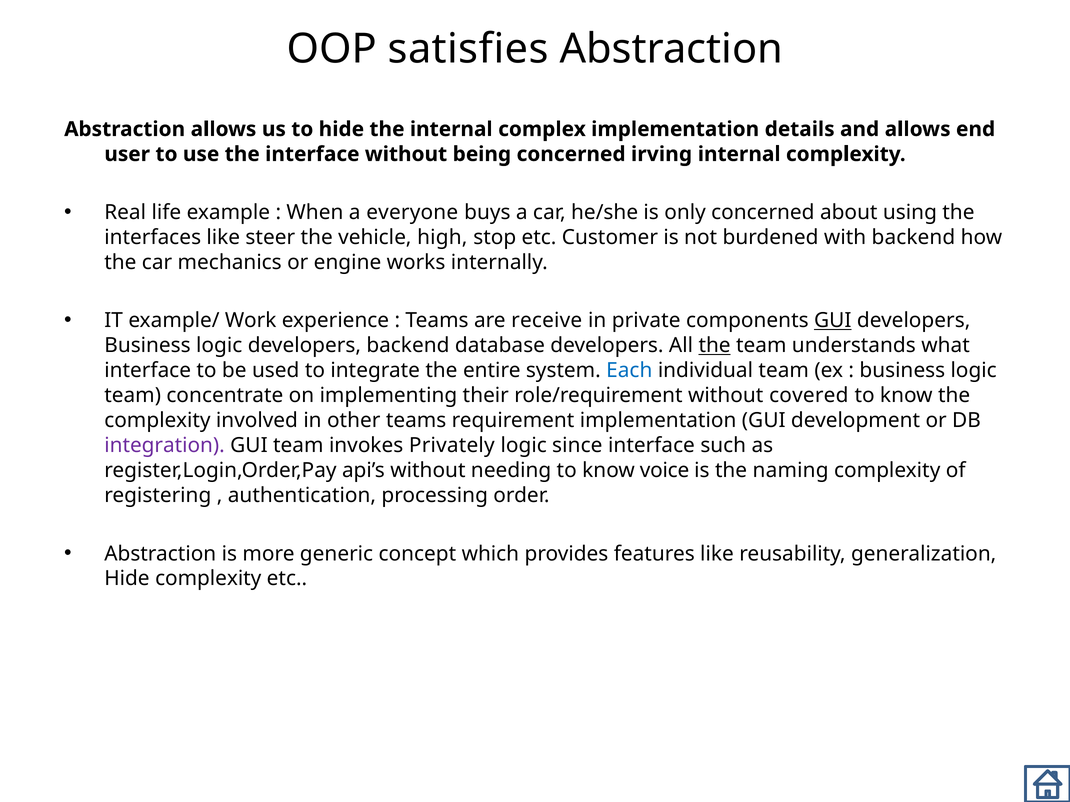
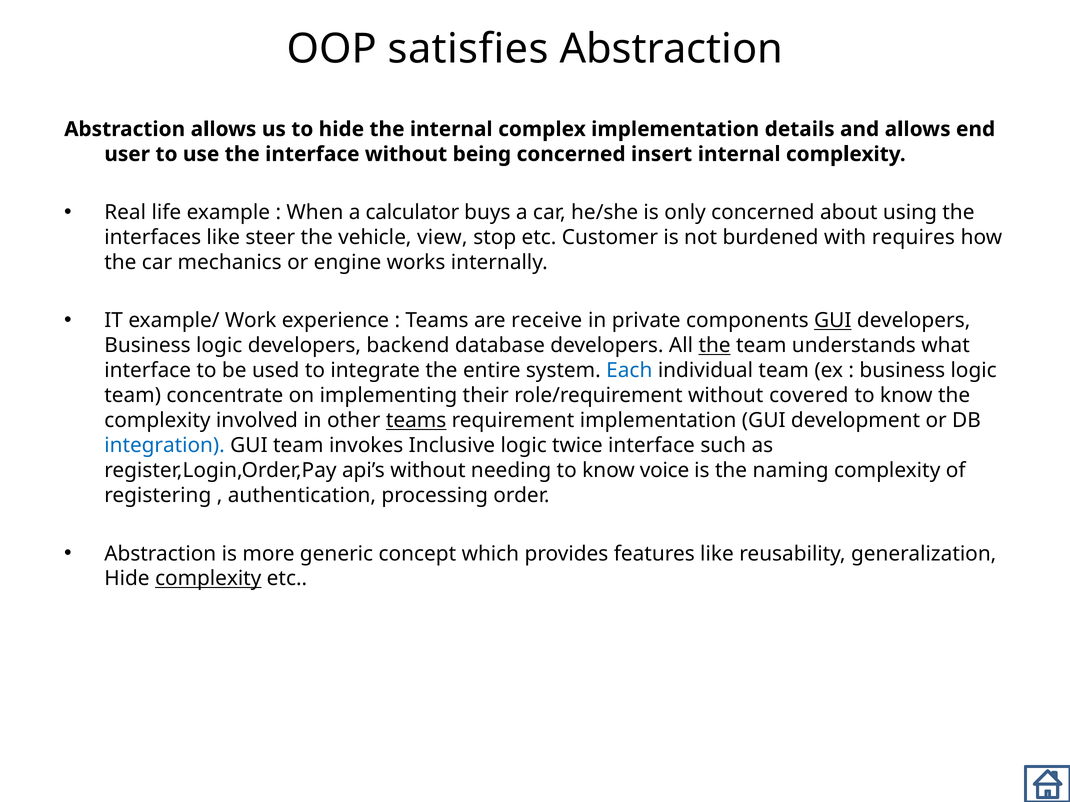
irving: irving -> insert (662, 154)
everyone: everyone -> calculator (412, 213)
high: high -> view (442, 238)
with backend: backend -> requires (913, 238)
teams underline: none -> present (416, 421)
integration colour: purple -> blue (165, 446)
Privately: Privately -> Inclusive (452, 446)
since: since -> twice (577, 446)
complexity underline: none -> present (208, 579)
